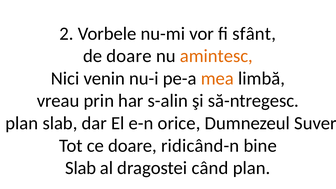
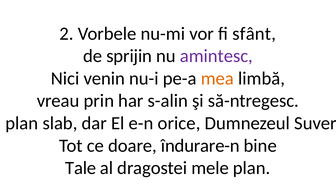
de doare: doare -> sprijin (129, 56)
amintesc colour: orange -> purple (216, 56)
ridicând-n: ridicând-n -> îndurare-n (200, 146)
Slab: Slab -> Tale (81, 168)
când: când -> mele (210, 168)
